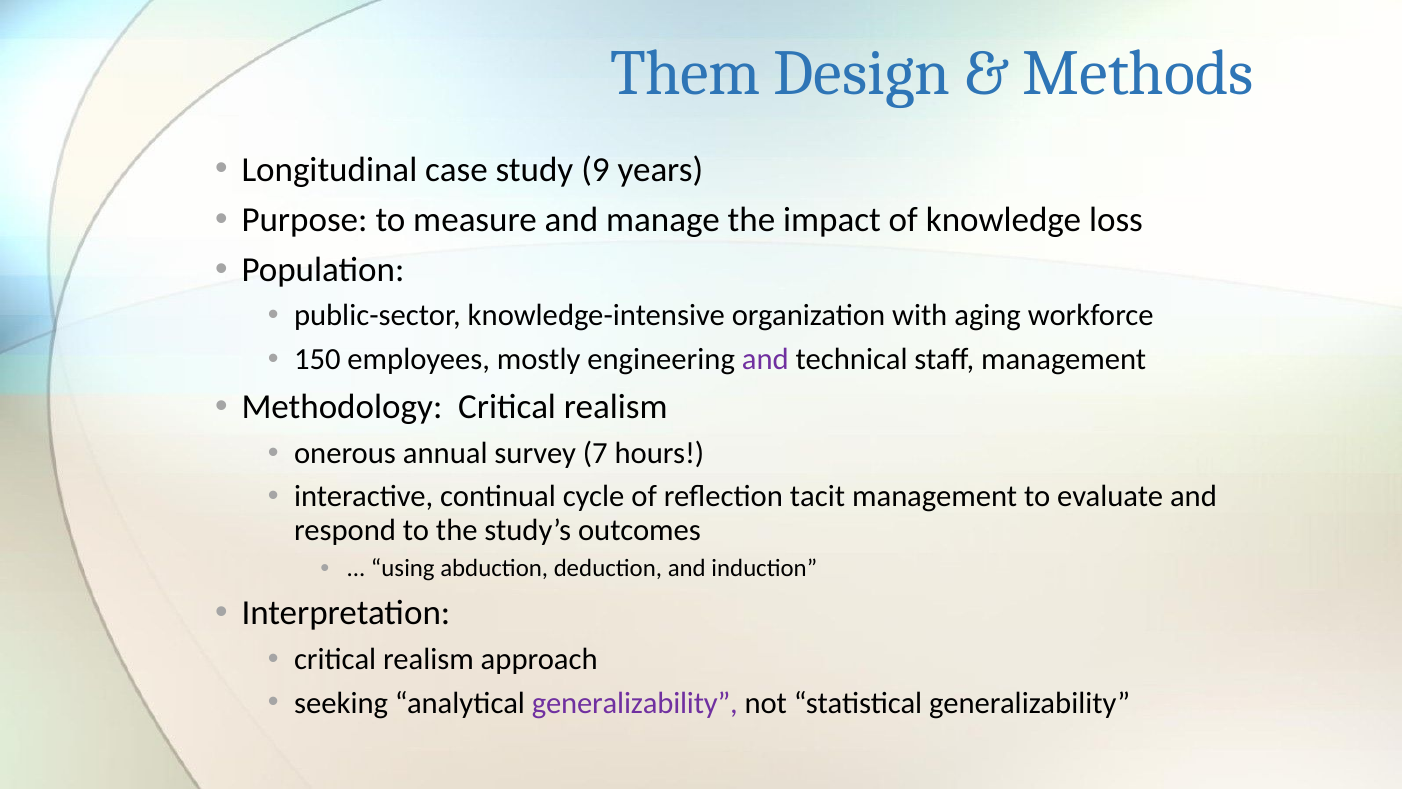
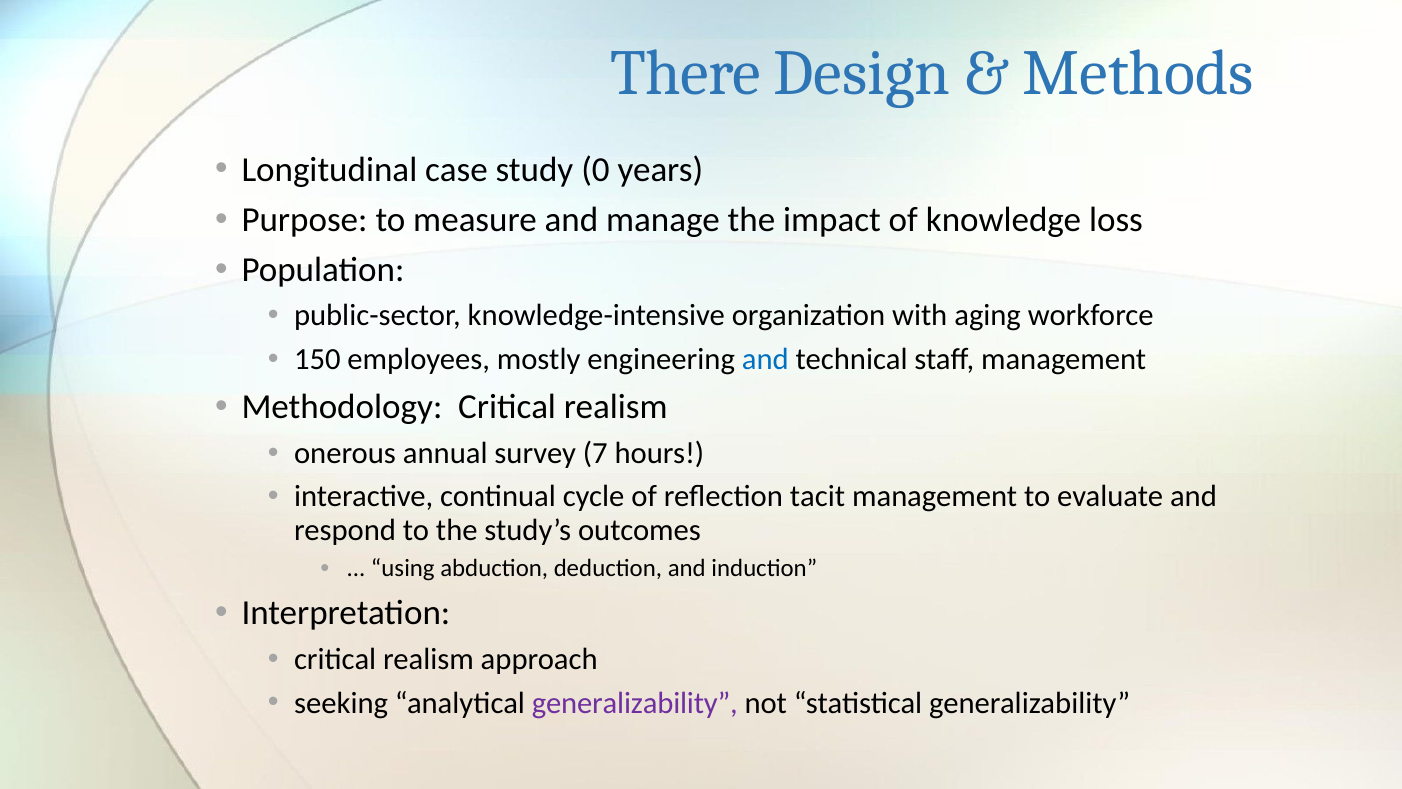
Them: Them -> There (686, 73)
9: 9 -> 0 (595, 169)
and colour: purple -> blue (765, 359)
